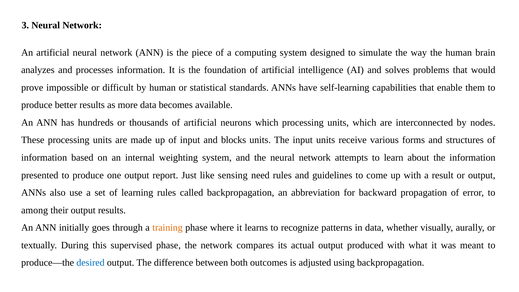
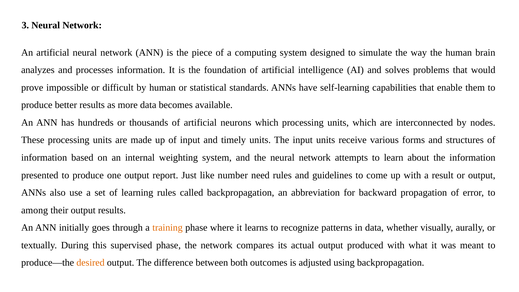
blocks: blocks -> timely (234, 140)
sensing: sensing -> number (233, 175)
desired colour: blue -> orange (91, 263)
